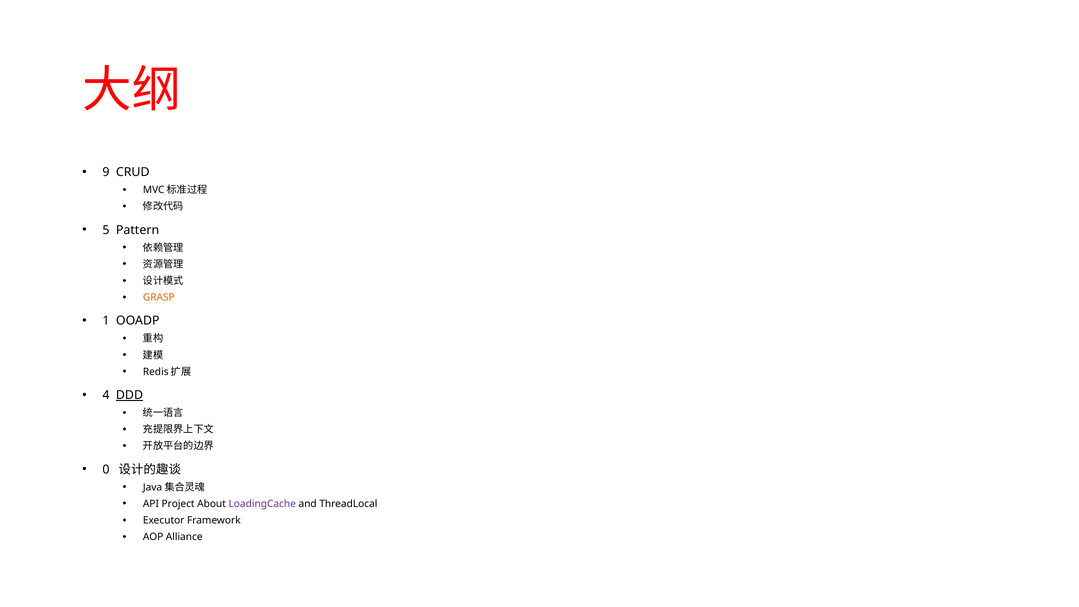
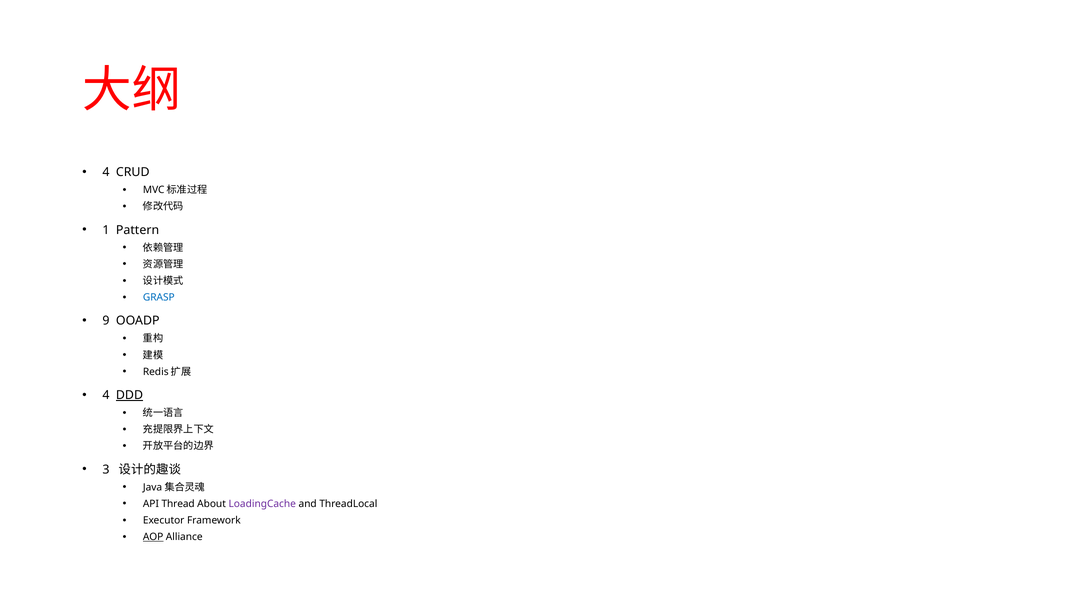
9: 9 -> 4 (106, 172)
5: 5 -> 1 (106, 230)
GRASP colour: orange -> blue (159, 297)
1: 1 -> 9 (106, 321)
0: 0 -> 3 (106, 469)
Project: Project -> Thread (178, 504)
AOP underline: none -> present (153, 537)
